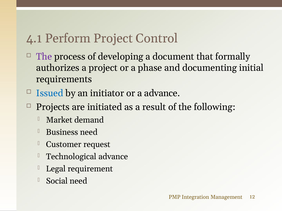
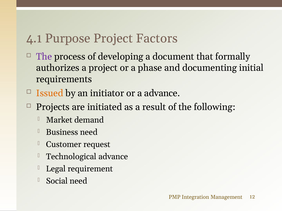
Perform: Perform -> Purpose (68, 39)
Control: Control -> Factors (157, 39)
Issued colour: blue -> orange (50, 93)
